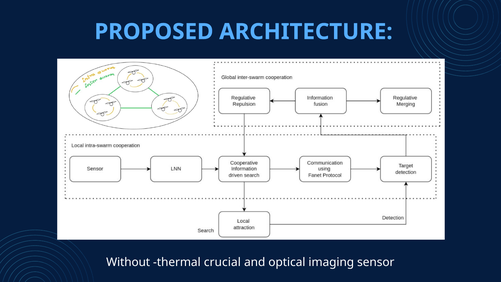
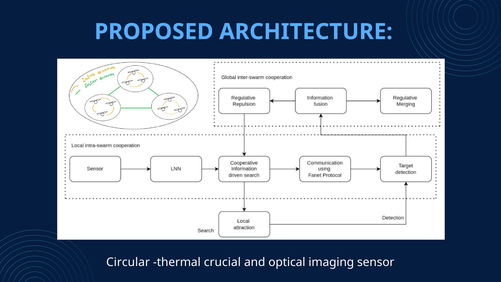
Without: Without -> Circular (128, 262)
